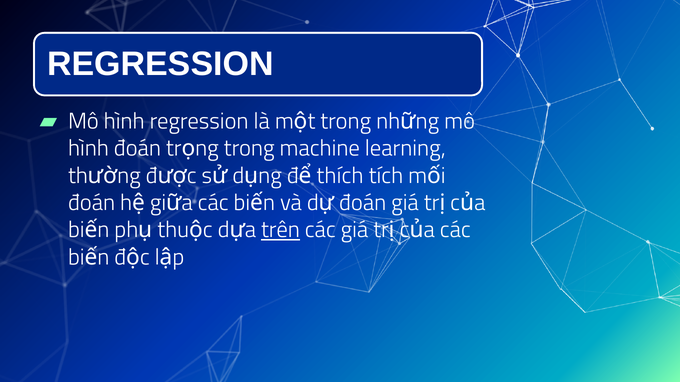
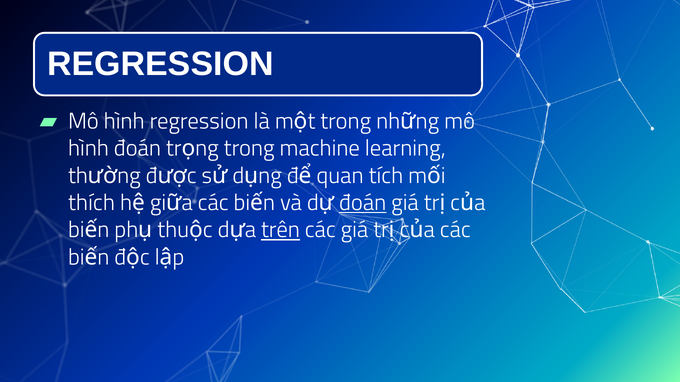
thích: thích -> quan (340, 176)
đoán: đoán -> thích (91, 203)
đoán underline: none -> present (363, 203)
